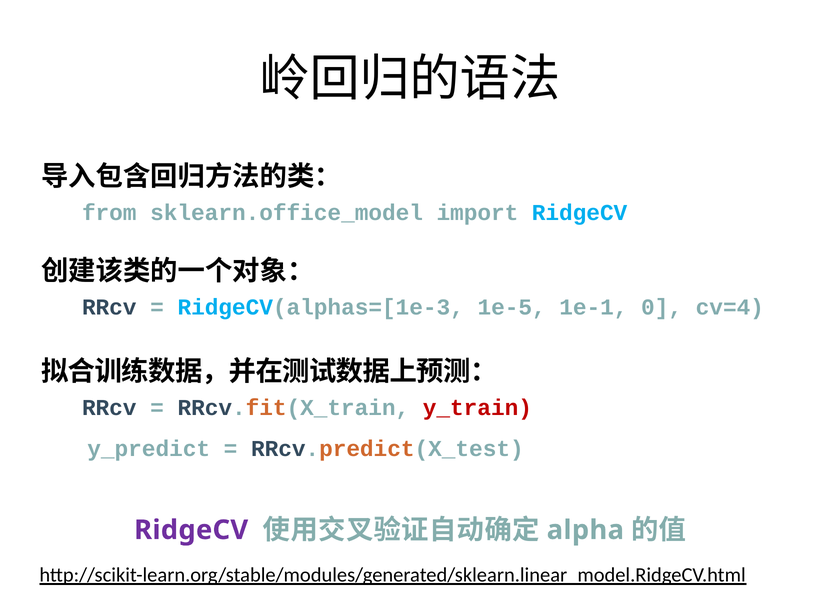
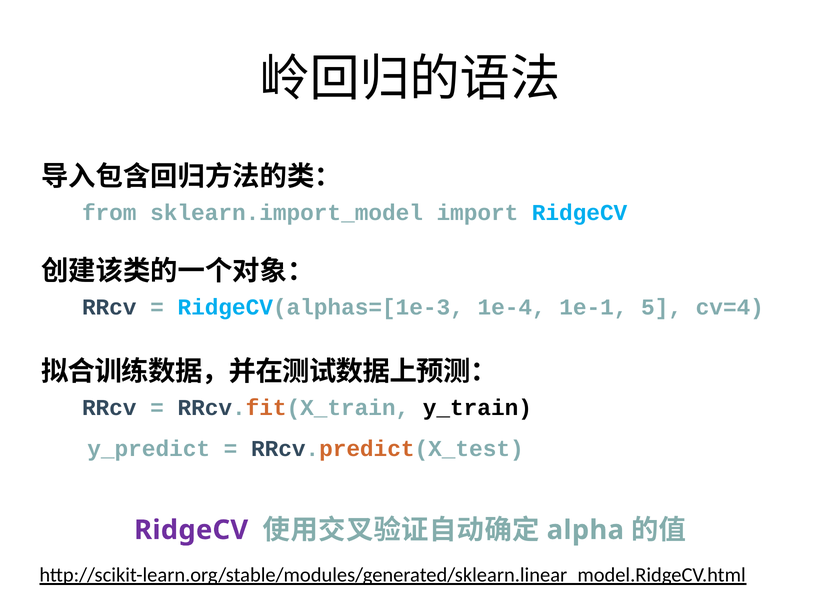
sklearn.office_model: sklearn.office_model -> sklearn.import_model (287, 213)
1e-5: 1e-5 -> 1e-4 (512, 307)
0: 0 -> 5 (662, 307)
y_train colour: red -> black (477, 408)
